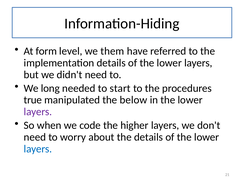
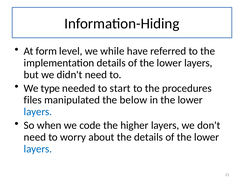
them: them -> while (112, 51)
long: long -> type (50, 88)
true: true -> files (33, 100)
layers colour: purple -> blue (38, 112)
